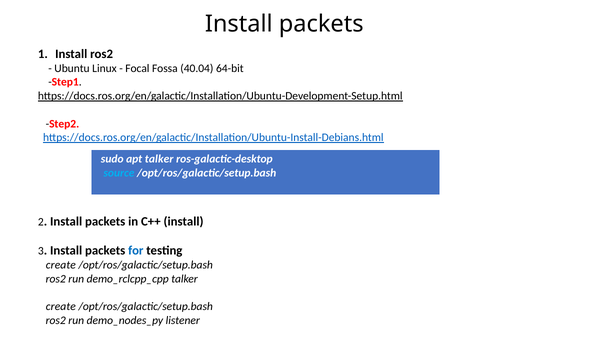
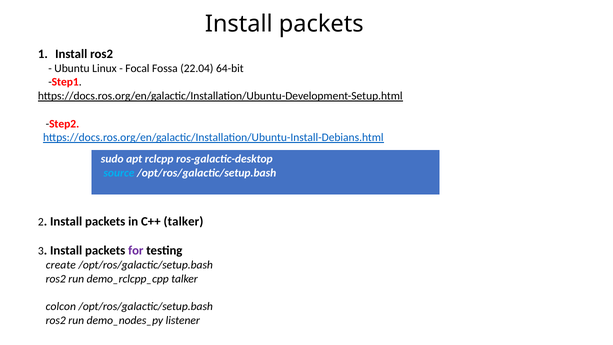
40.04: 40.04 -> 22.04 (197, 68)
apt talker: talker -> rclcpp (159, 159)
C++ install: install -> talker (183, 221)
for colour: blue -> purple (136, 251)
create: create -> colcon (61, 306)
